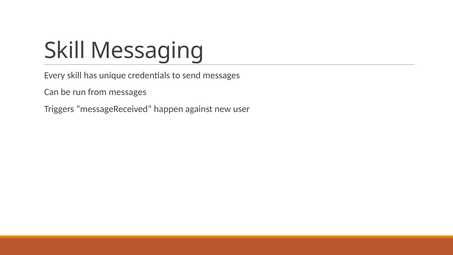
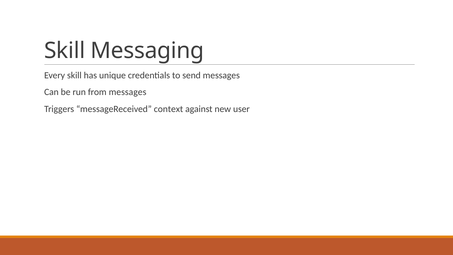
happen: happen -> context (168, 109)
